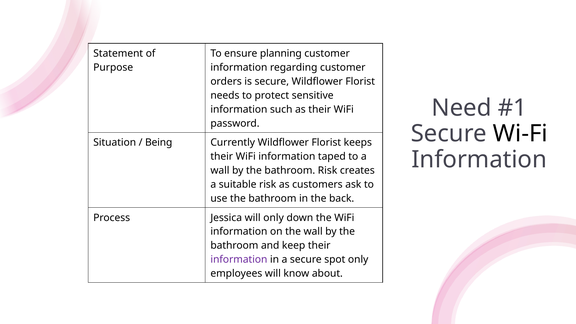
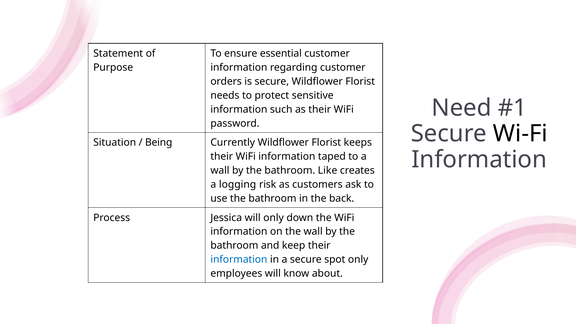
planning: planning -> essential (281, 54)
bathroom Risk: Risk -> Like (328, 170)
suitable: suitable -> logging (238, 184)
information colour: purple -> blue (239, 260)
